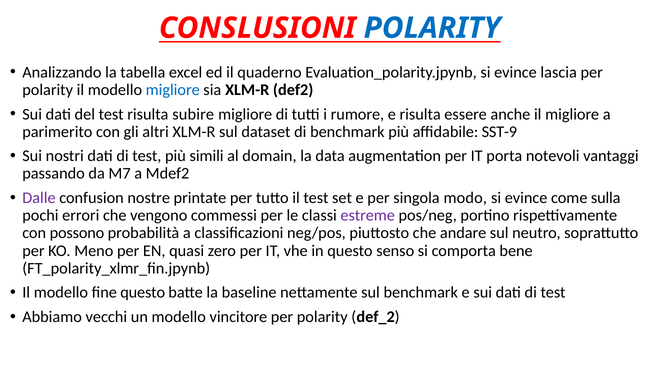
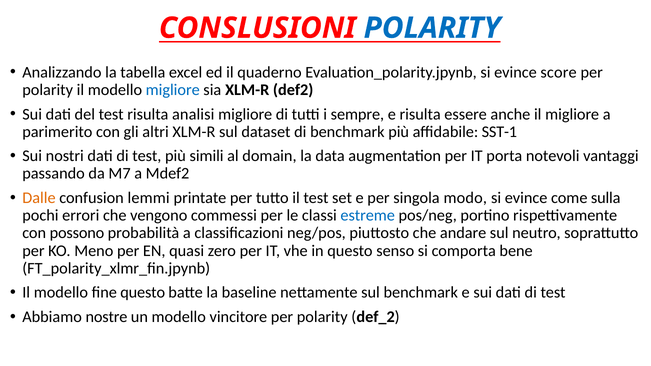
lascia: lascia -> score (559, 72)
subire: subire -> analisi (193, 114)
rumore: rumore -> sempre (357, 114)
SST-9: SST-9 -> SST-1 (499, 132)
Dalle colour: purple -> orange (39, 198)
nostre: nostre -> lemmi (149, 198)
estreme colour: purple -> blue (368, 216)
vecchi: vecchi -> nostre (106, 317)
